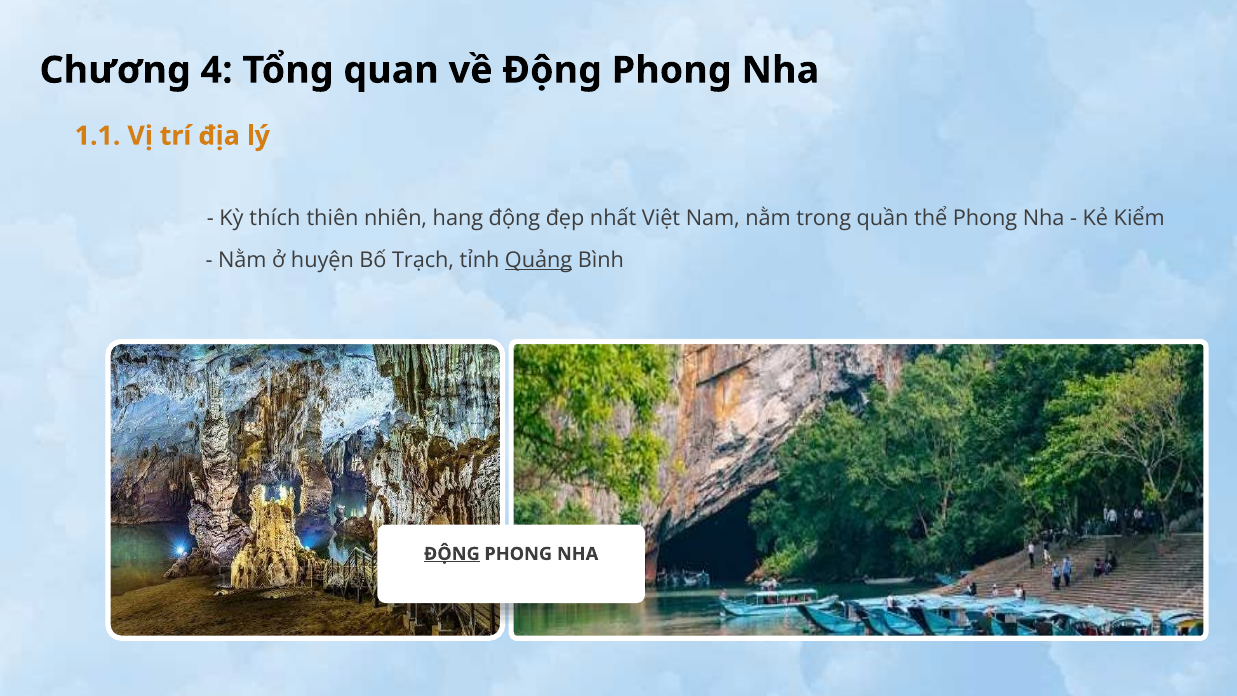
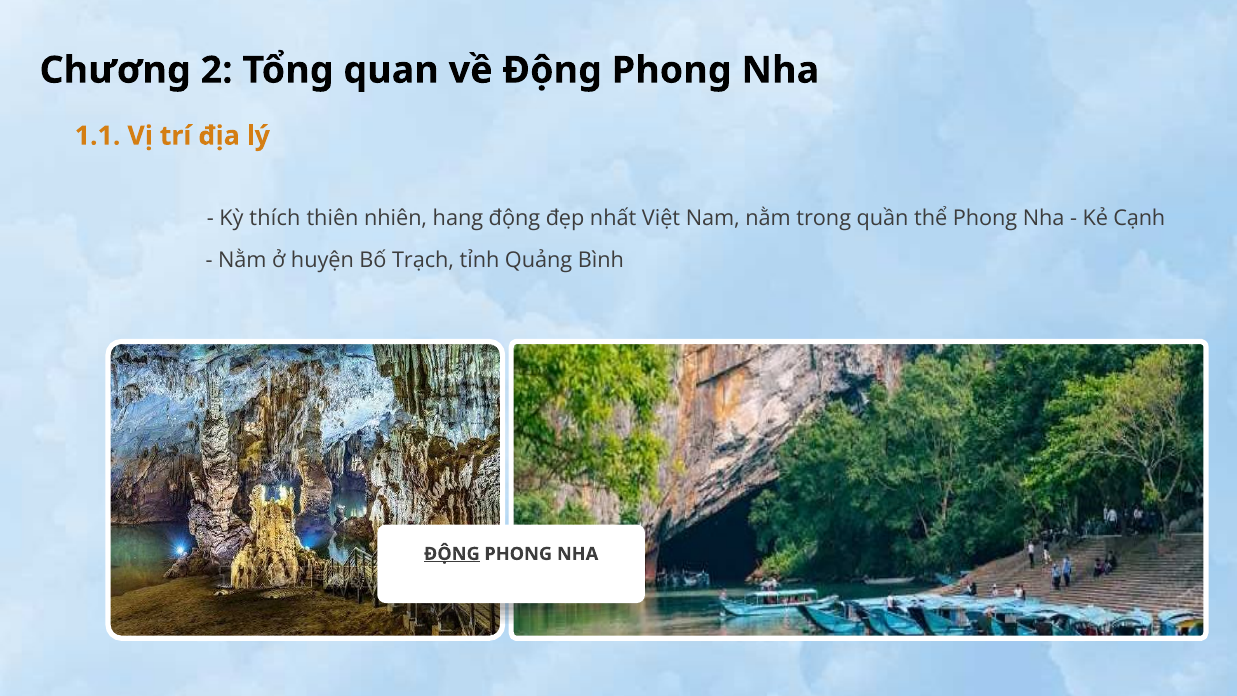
4: 4 -> 2 (217, 70)
Kiểm: Kiểm -> Cạnh (1139, 219)
Quảng underline: present -> none (539, 260)
